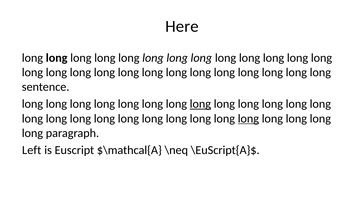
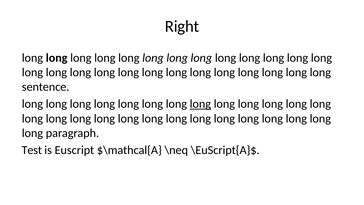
Here: Here -> Right (182, 26)
long underline: present -> none (248, 118)
Left: Left -> Test (32, 150)
